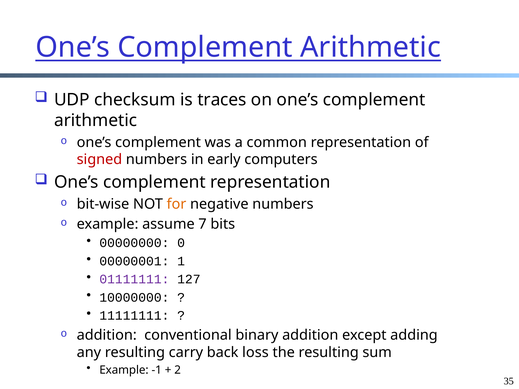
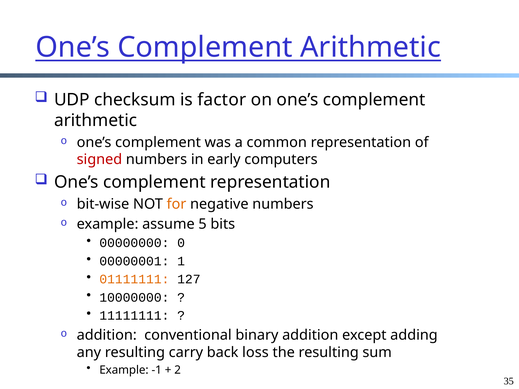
traces: traces -> factor (222, 100)
7: 7 -> 5 (203, 224)
01111111 colour: purple -> orange (134, 280)
